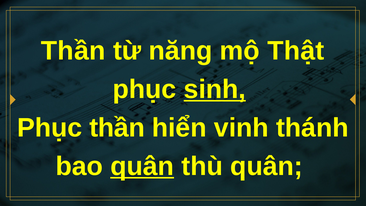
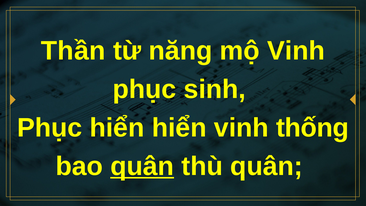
mộ Thật: Thật -> Vinh (296, 51)
sinh underline: present -> none (215, 89)
Phục thần: thần -> hiển (117, 128)
thánh: thánh -> thống (312, 128)
